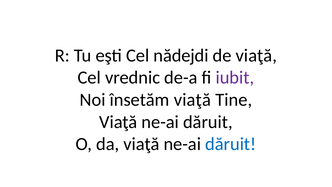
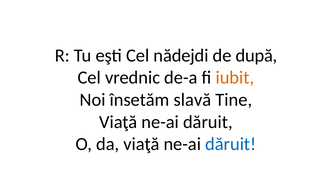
de viaţă: viaţă -> după (256, 55)
iubit colour: purple -> orange (235, 78)
însetăm viaţă: viaţă -> slavă (192, 100)
